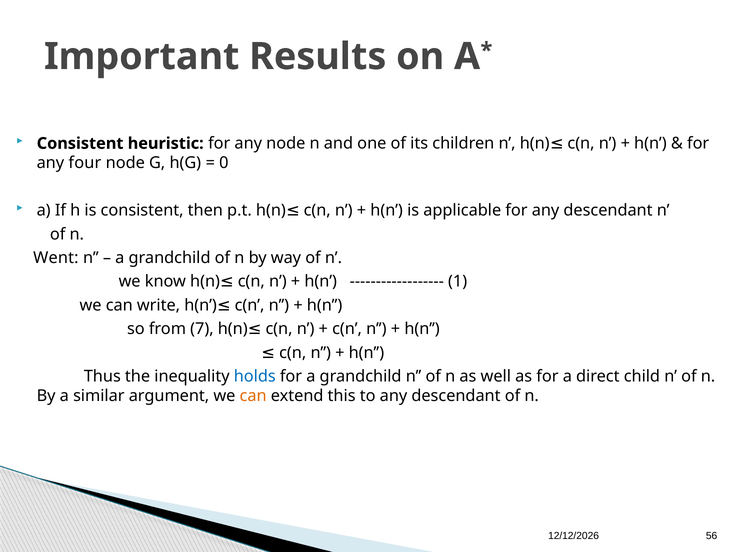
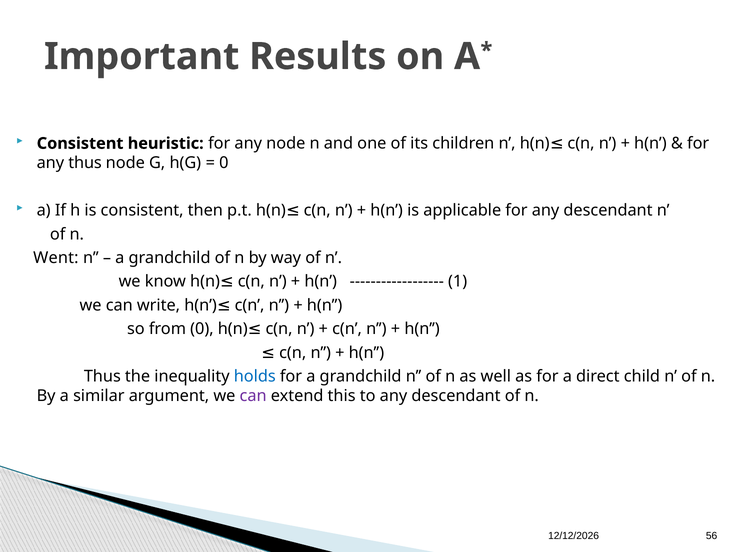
any four: four -> thus (85, 163)
from 7: 7 -> 0 (202, 329)
can colour: orange -> purple (253, 395)
